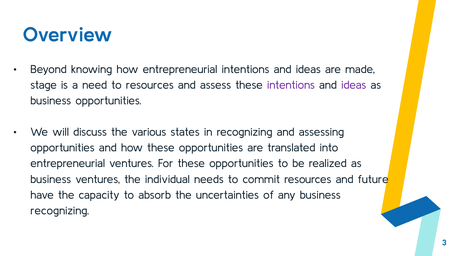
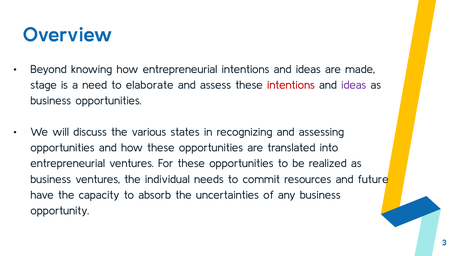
to resources: resources -> elaborate (150, 85)
intentions colour: purple -> red (291, 85)
recognizing: recognizing -> opportunity (60, 211)
